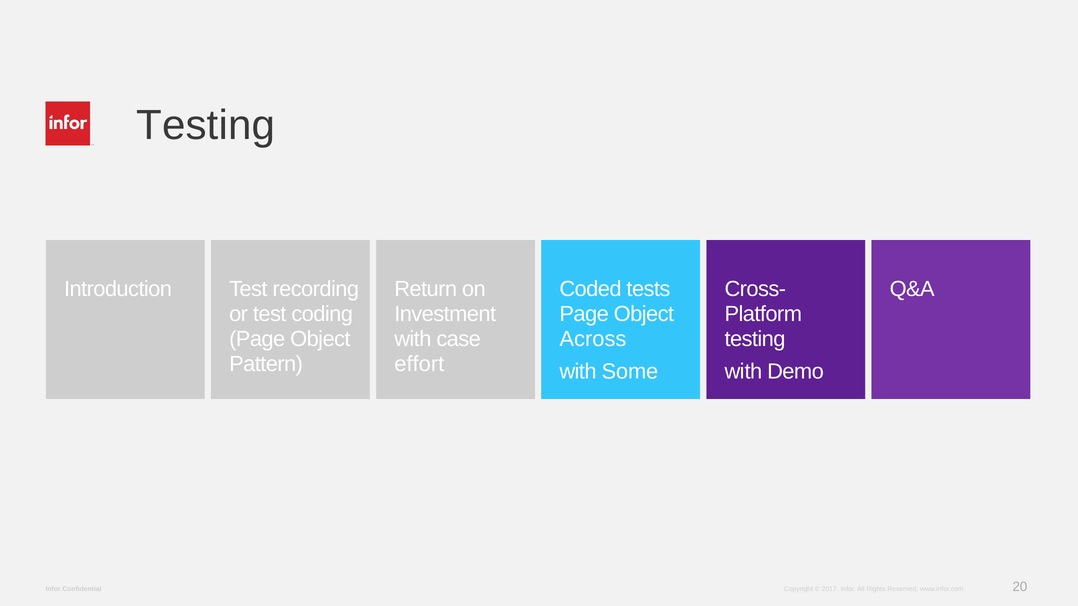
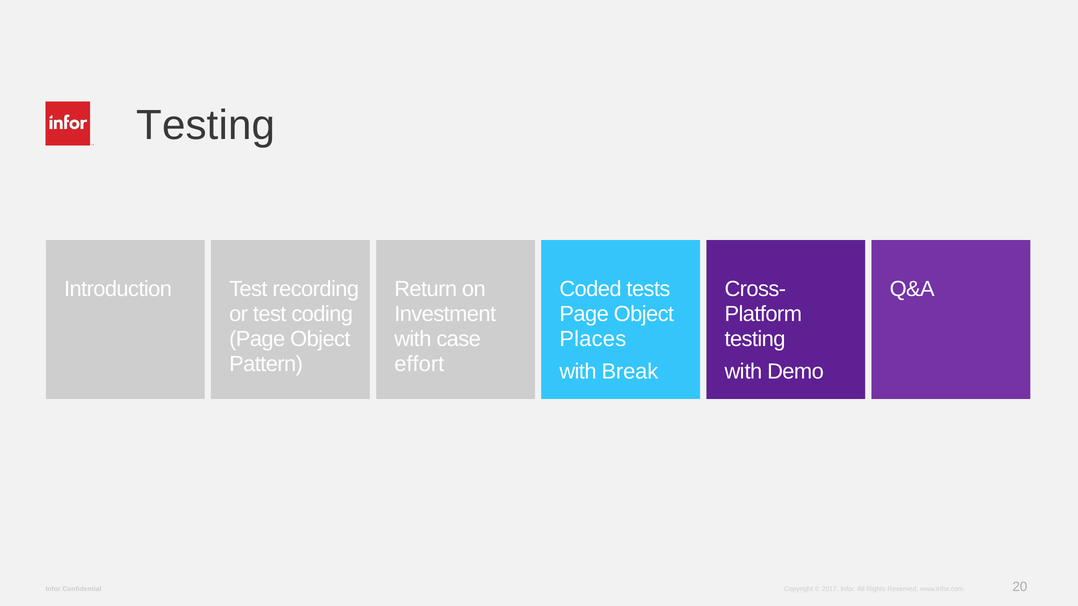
Across: Across -> Places (593, 339)
Some: Some -> Break (630, 372)
